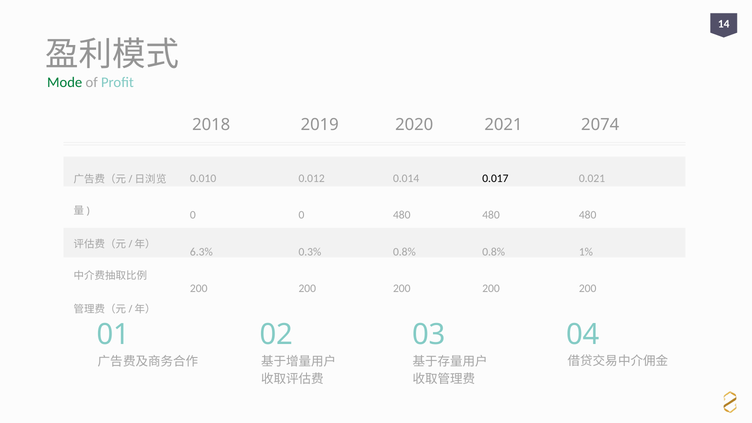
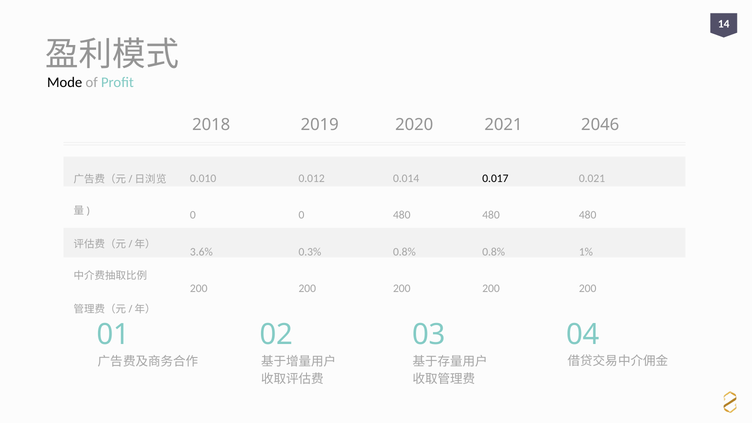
Mode colour: green -> black (65, 83)
2074: 2074 -> 2046 (600, 125)
6.3%: 6.3% -> 3.6% (201, 252)
